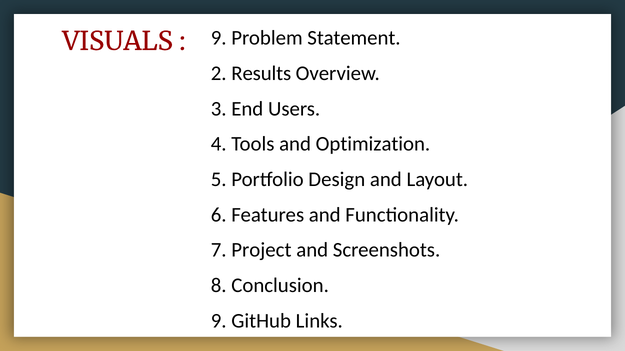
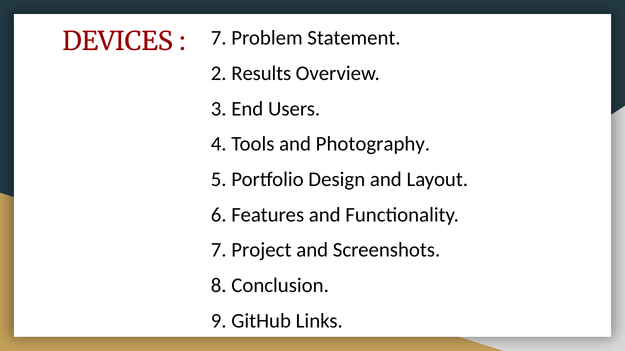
VISUALS: VISUALS -> DEVICES (118, 42)
9: 9 -> 7 (219, 38)
Optimization: Optimization -> Photography (373, 144)
